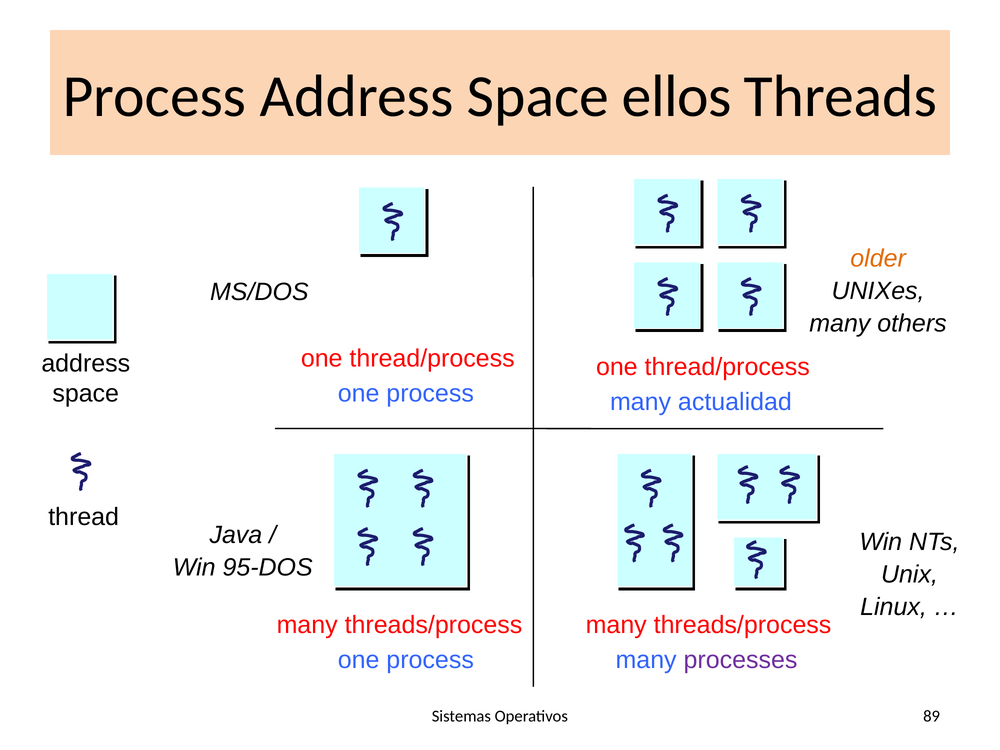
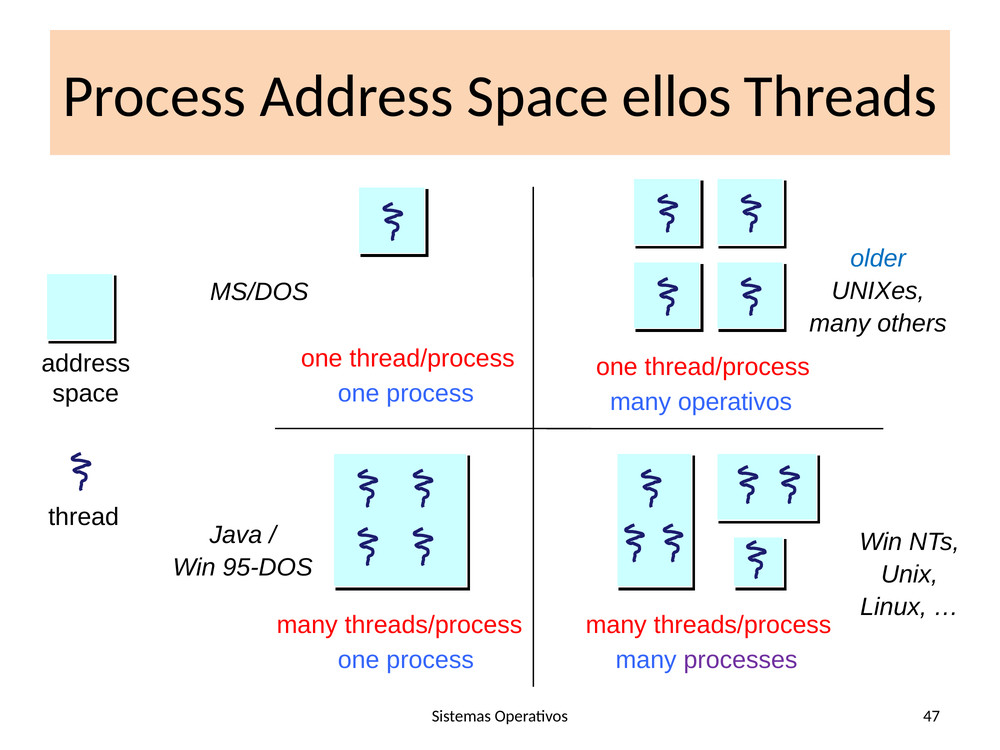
older colour: orange -> blue (878, 259)
many actualidad: actualidad -> operativos (735, 402)
89: 89 -> 47 (932, 716)
